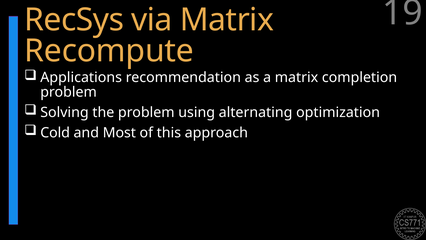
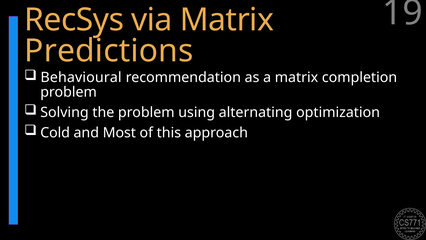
Recompute: Recompute -> Predictions (109, 51)
Applications: Applications -> Behavioural (81, 78)
